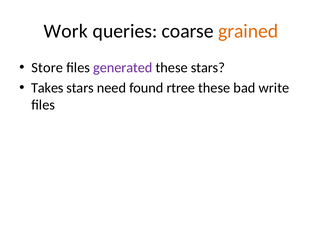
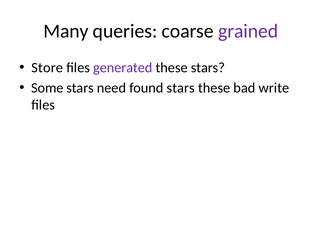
Work: Work -> Many (66, 31)
grained colour: orange -> purple (248, 31)
Takes: Takes -> Some (47, 88)
found rtree: rtree -> stars (181, 88)
